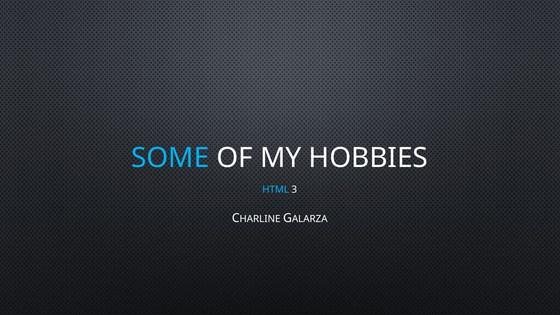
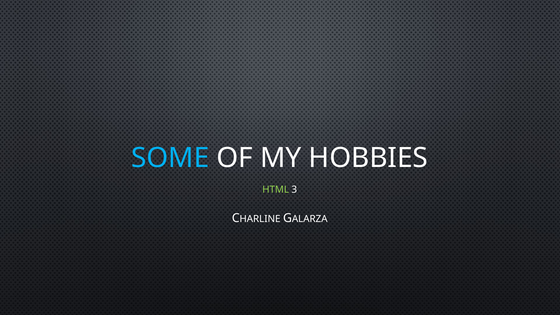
HTML colour: light blue -> light green (276, 190)
